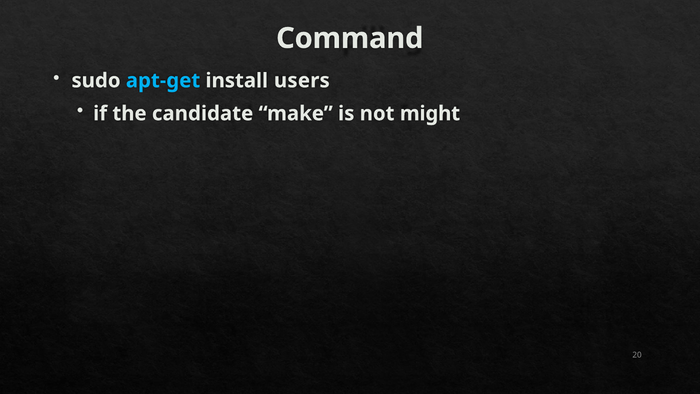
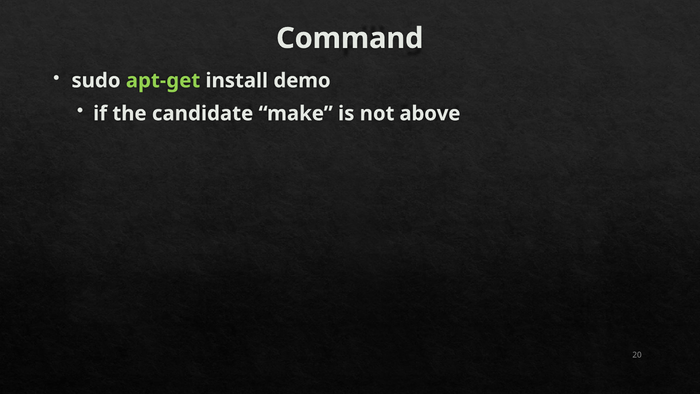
apt-get colour: light blue -> light green (163, 81)
users: users -> demo (302, 81)
might: might -> above (430, 113)
